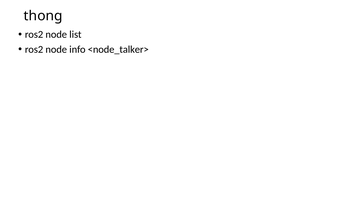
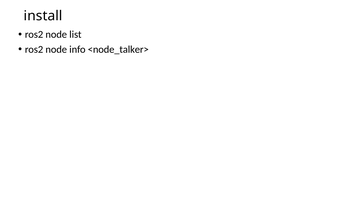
thong: thong -> install (43, 16)
